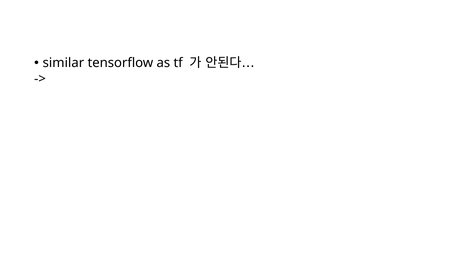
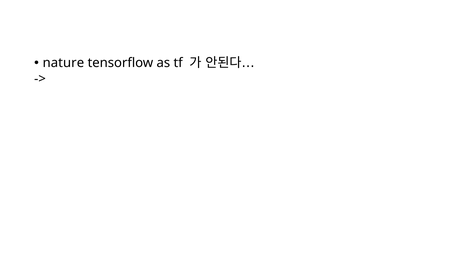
similar: similar -> nature (63, 63)
